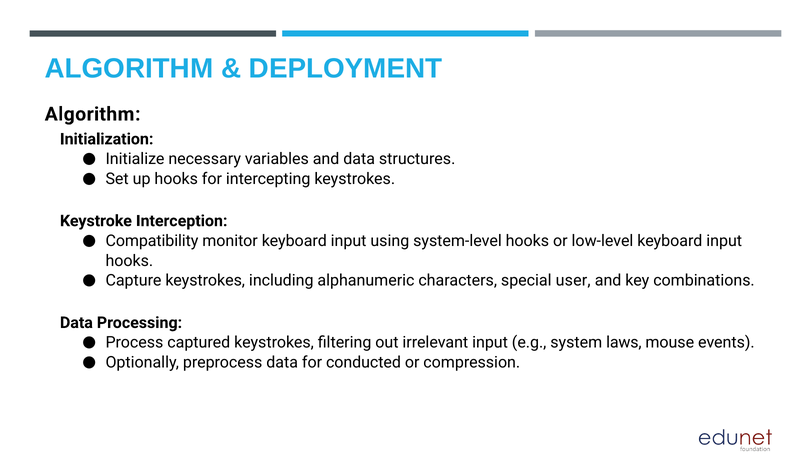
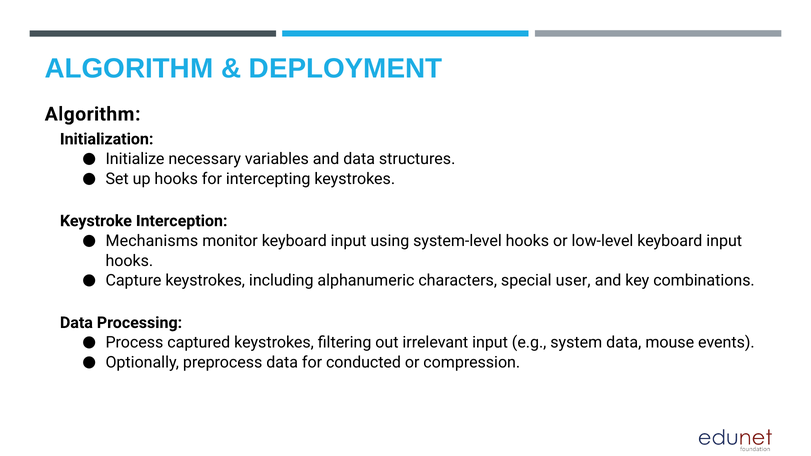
Compatibility: Compatibility -> Mechanisms (152, 241)
system laws: laws -> data (624, 343)
